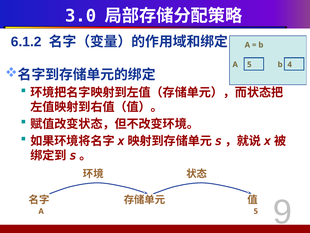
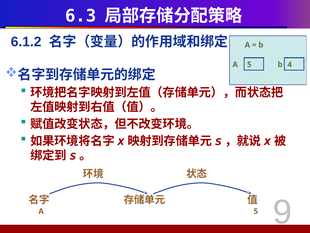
3.0: 3.0 -> 6.3 (81, 16)
